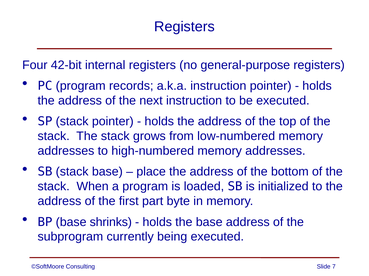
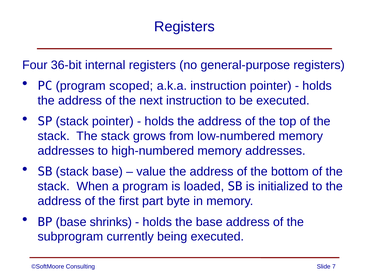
42-bit: 42-bit -> 36-bit (66, 65)
records: records -> scoped (131, 86)
place: place -> value (151, 172)
